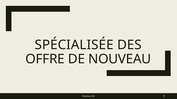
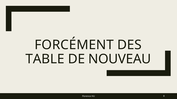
SPÉCIALISÉE: SPÉCIALISÉE -> FORCÉMENT (74, 45)
OFFRE: OFFRE -> TABLE (45, 59)
